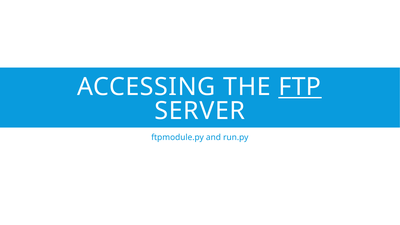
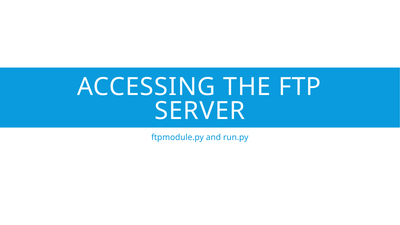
FTP underline: present -> none (300, 87)
